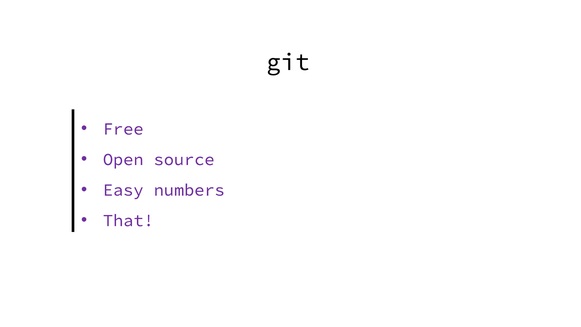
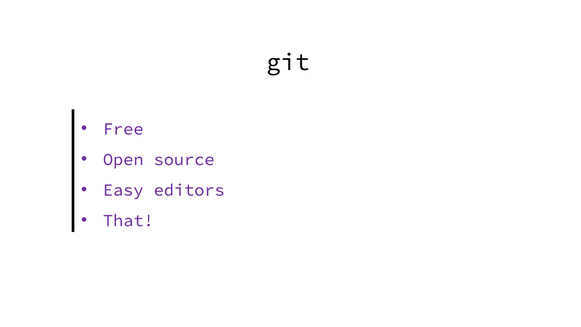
numbers: numbers -> editors (189, 190)
